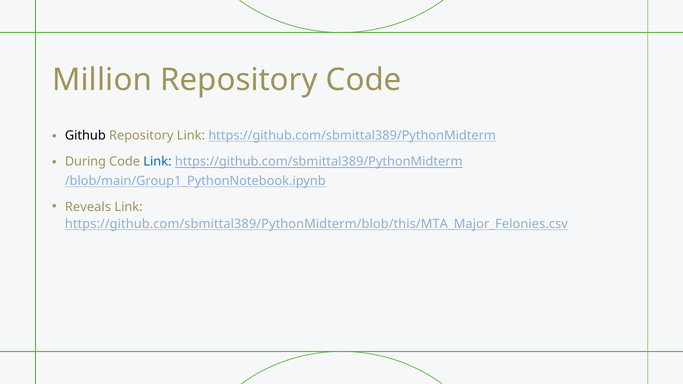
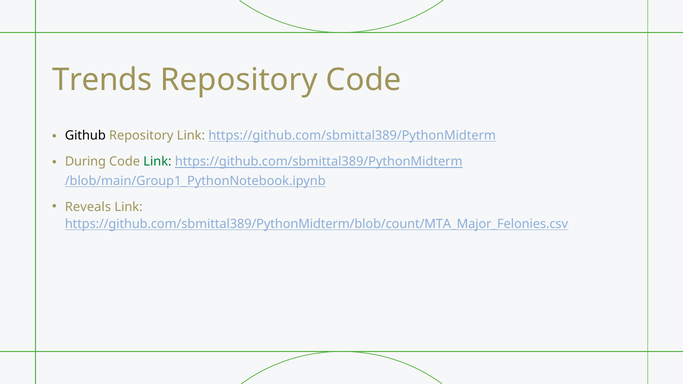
Million: Million -> Trends (102, 80)
Link colour: blue -> green (157, 162)
https://github.com/sbmittal389/PythonMidterm/blob/this/MTA_Major_Felonies.csv: https://github.com/sbmittal389/PythonMidterm/blob/this/MTA_Major_Felonies.csv -> https://github.com/sbmittal389/PythonMidterm/blob/count/MTA_Major_Felonies.csv (316, 224)
